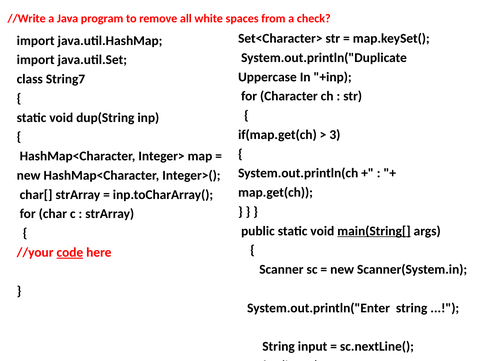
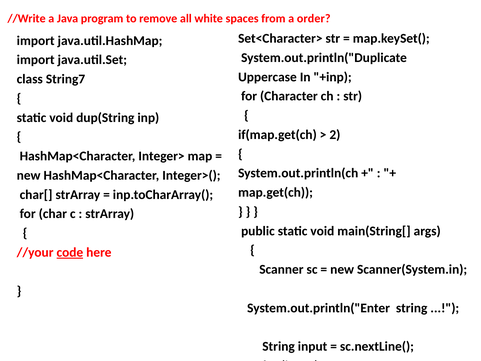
check: check -> order (314, 19)
3: 3 -> 2 (335, 135)
main(String[ underline: present -> none (374, 231)
